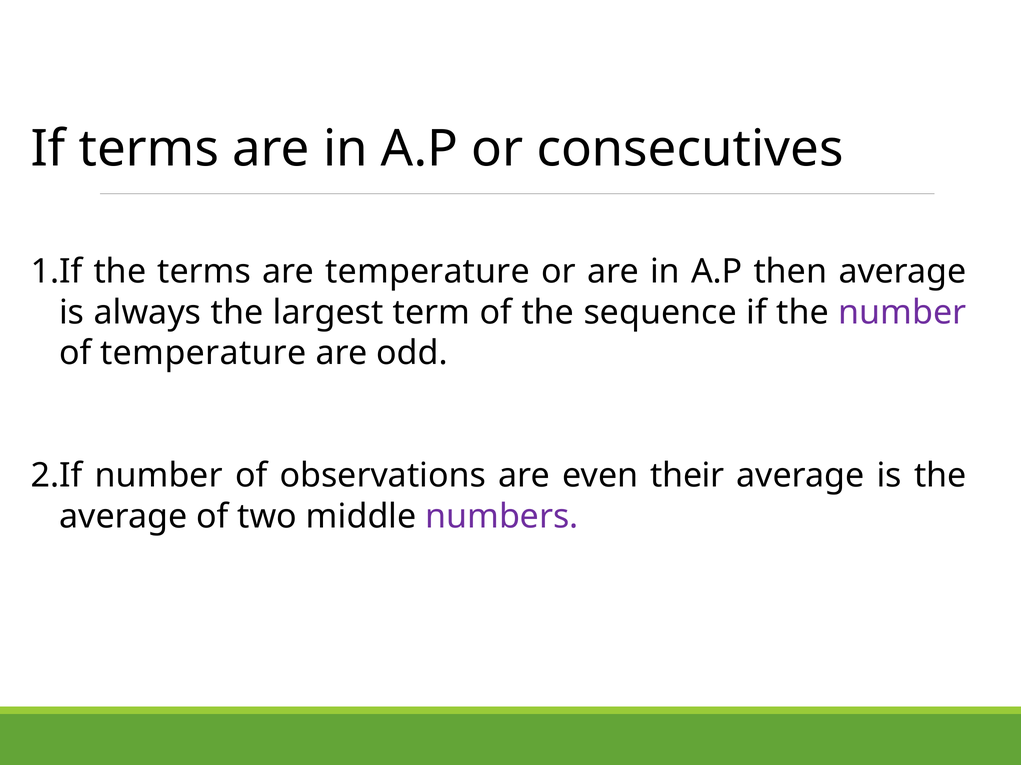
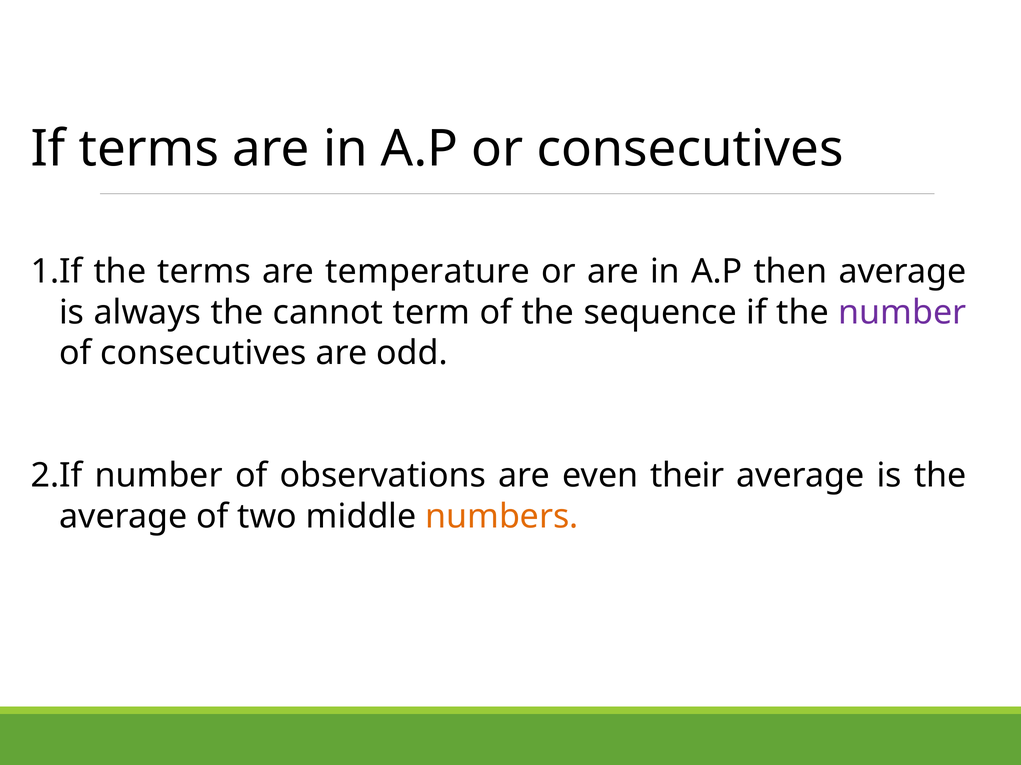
largest: largest -> cannot (328, 313)
of temperature: temperature -> consecutives (204, 354)
numbers colour: purple -> orange (502, 517)
